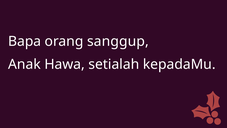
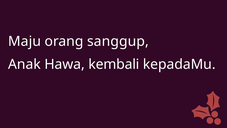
Bapa: Bapa -> Maju (25, 41)
setialah: setialah -> kembali (114, 64)
